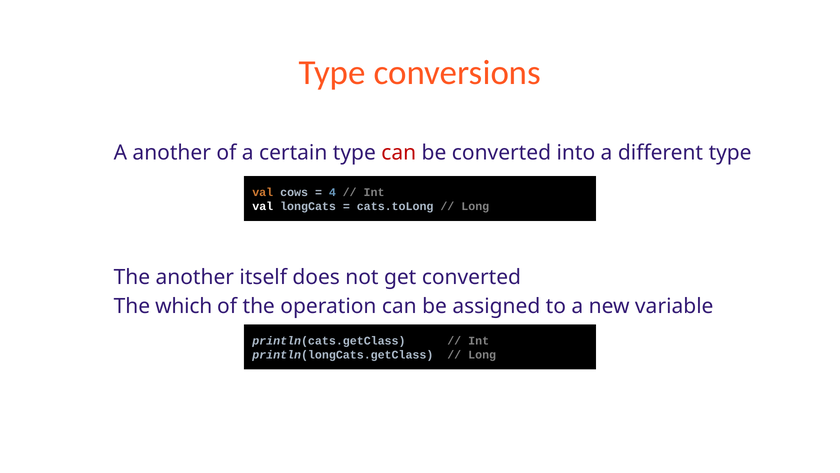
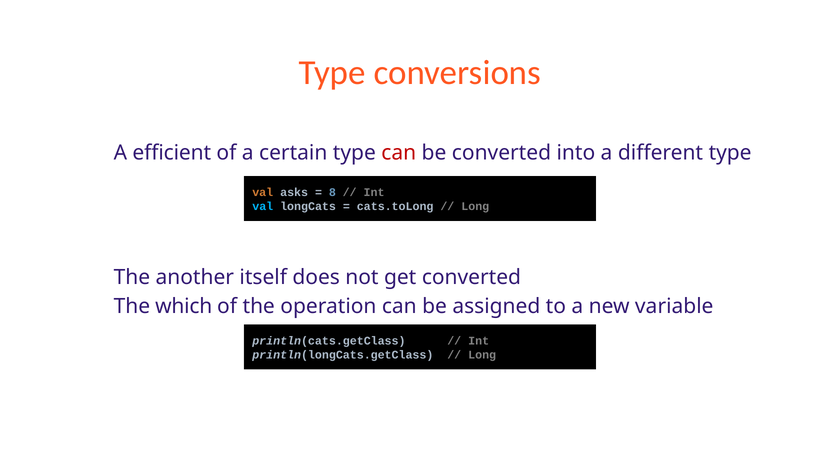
A another: another -> efficient (172, 153)
cows: cows -> asks (294, 192)
4: 4 -> 8 (332, 192)
val colour: white -> light blue (263, 206)
